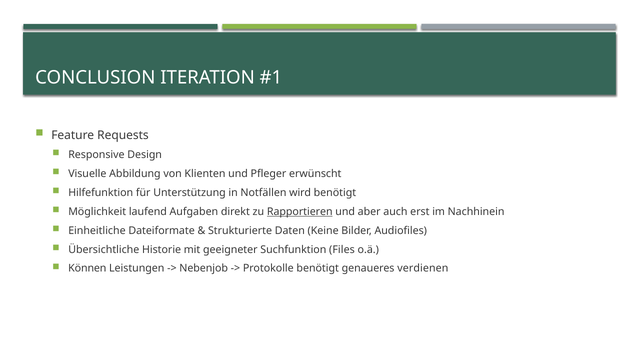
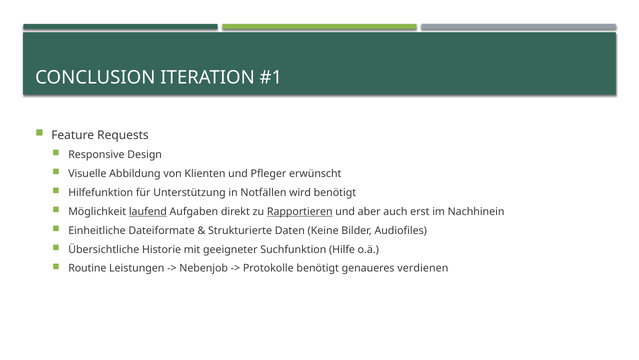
laufend underline: none -> present (148, 211)
Files: Files -> Hilfe (342, 249)
Können: Können -> Routine (87, 268)
